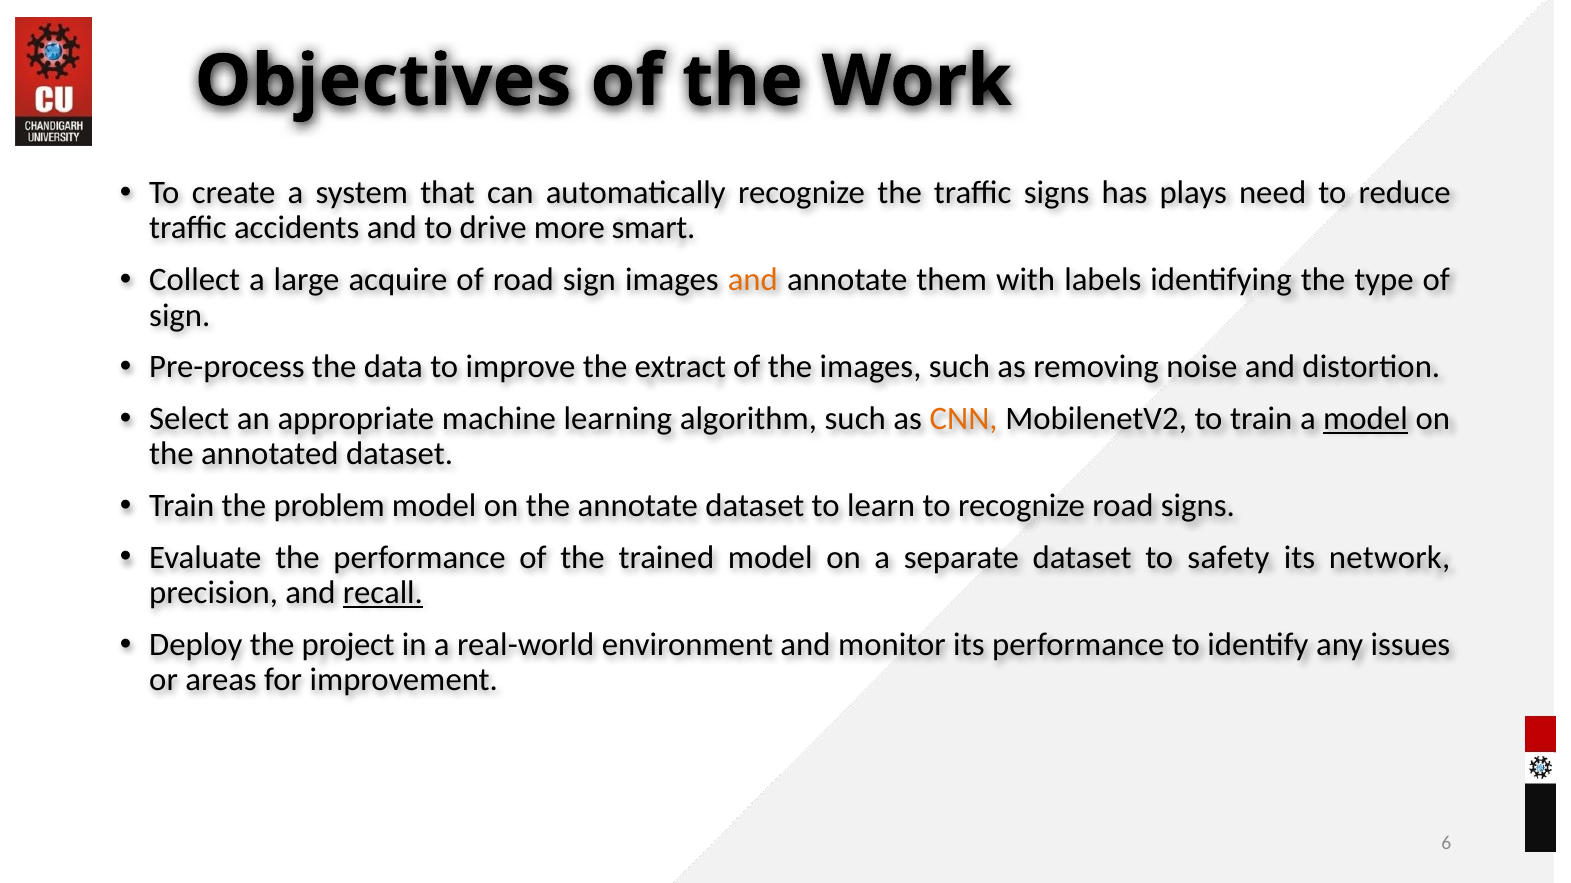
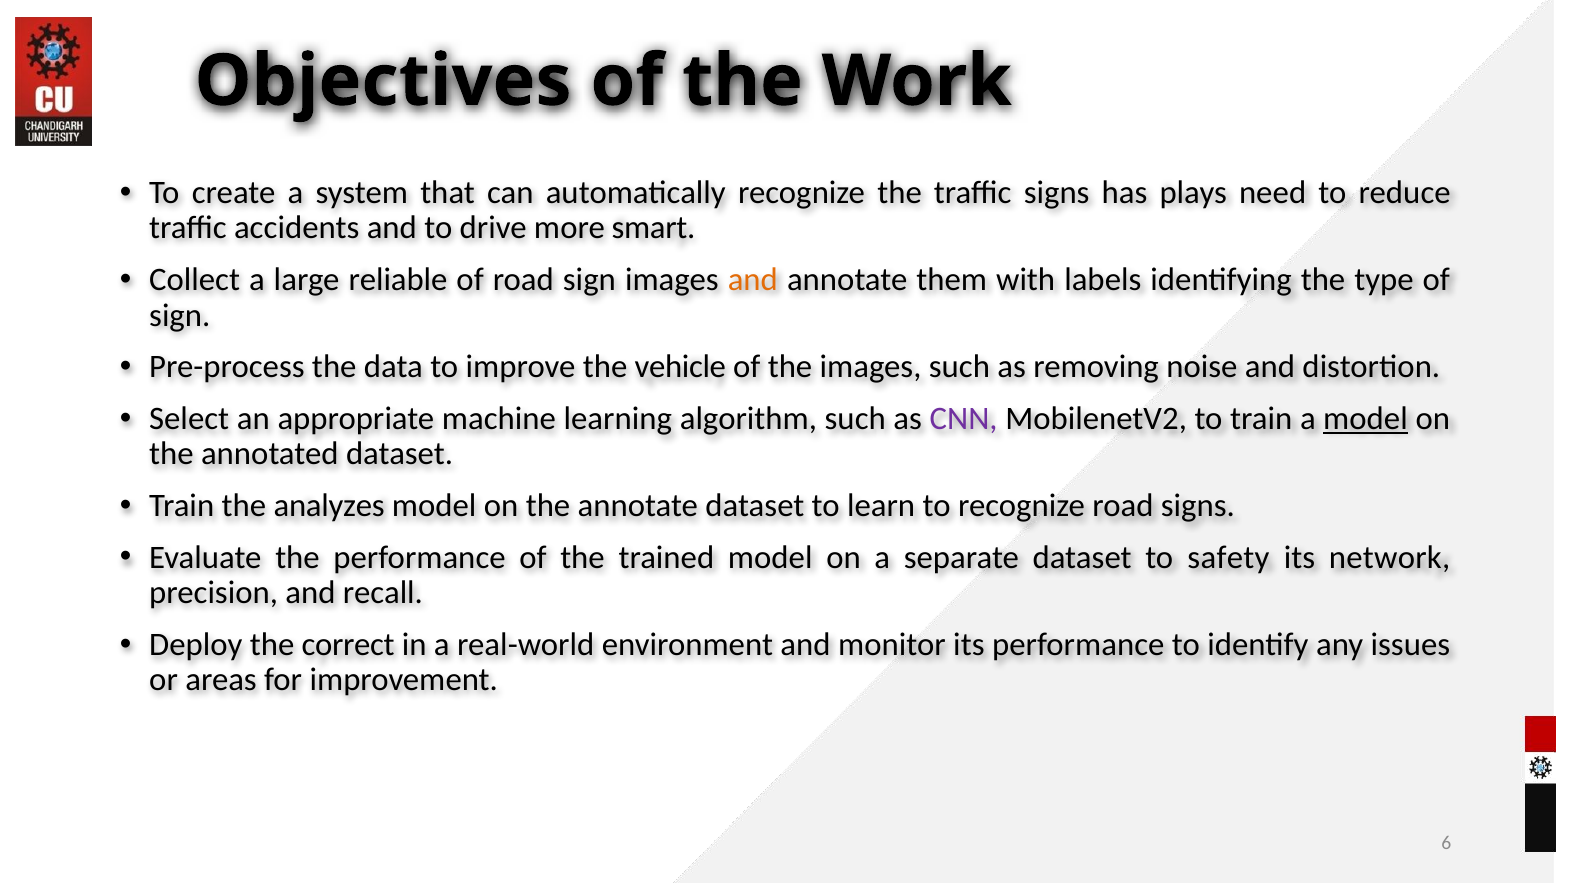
acquire: acquire -> reliable (398, 280)
extract: extract -> vehicle (680, 367)
CNN colour: orange -> purple (964, 419)
problem: problem -> analyzes (329, 506)
recall underline: present -> none (383, 593)
project: project -> correct (348, 645)
